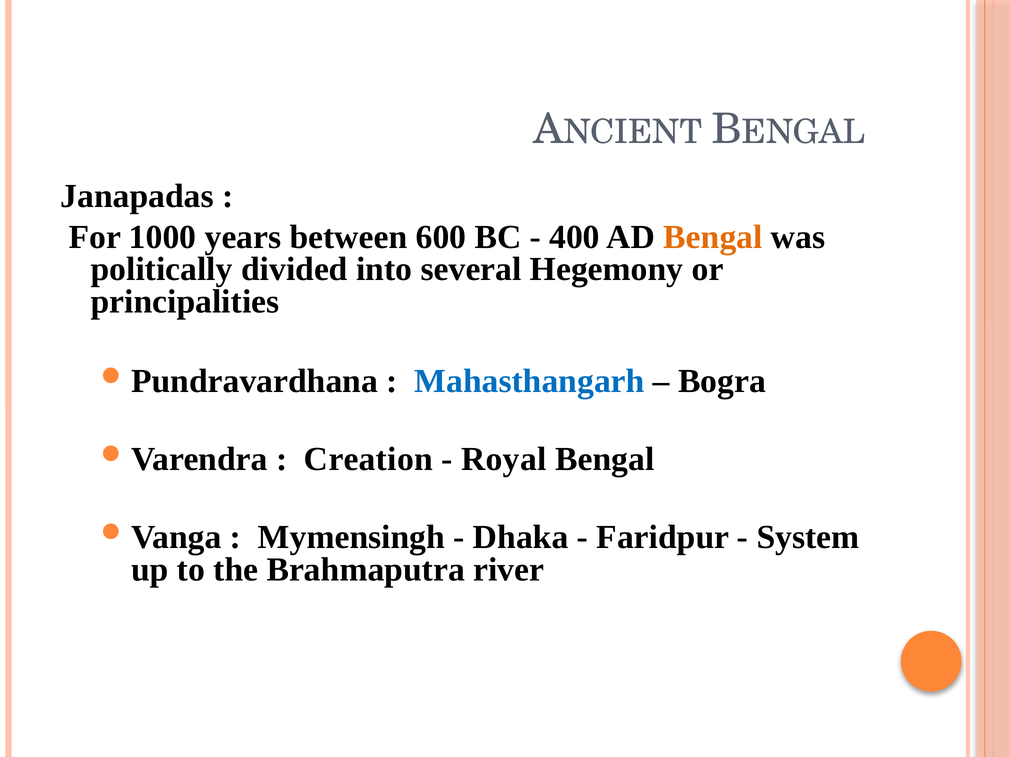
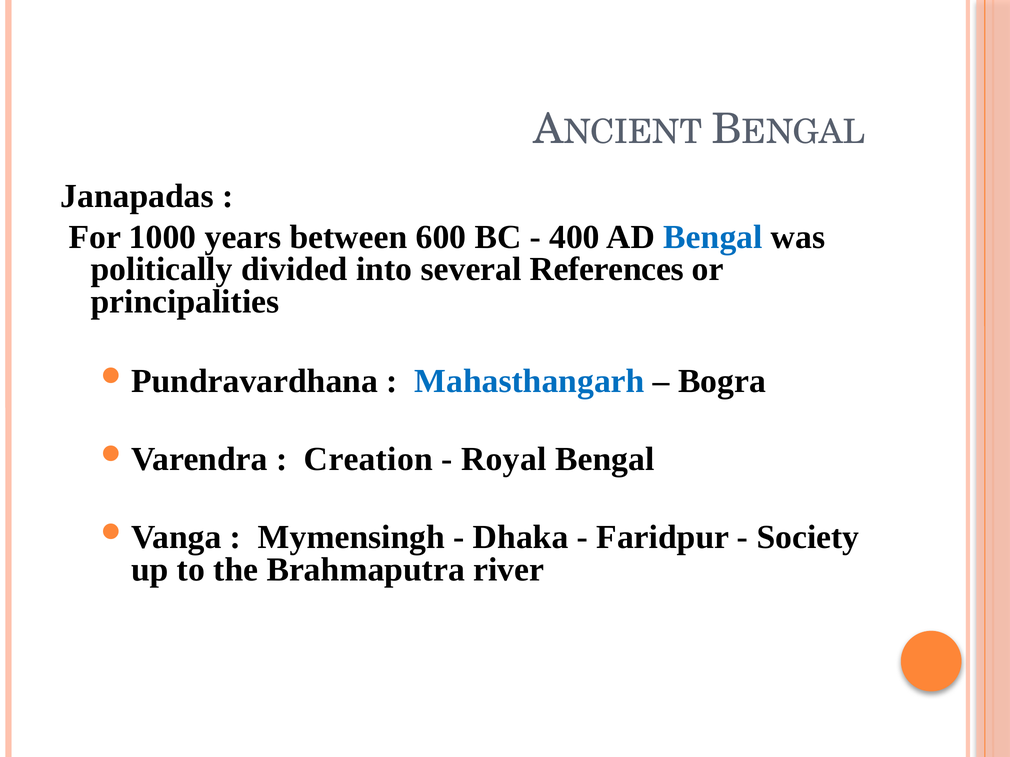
Bengal colour: orange -> blue (713, 237)
Hegemony: Hegemony -> References (607, 270)
System: System -> Society (808, 538)
